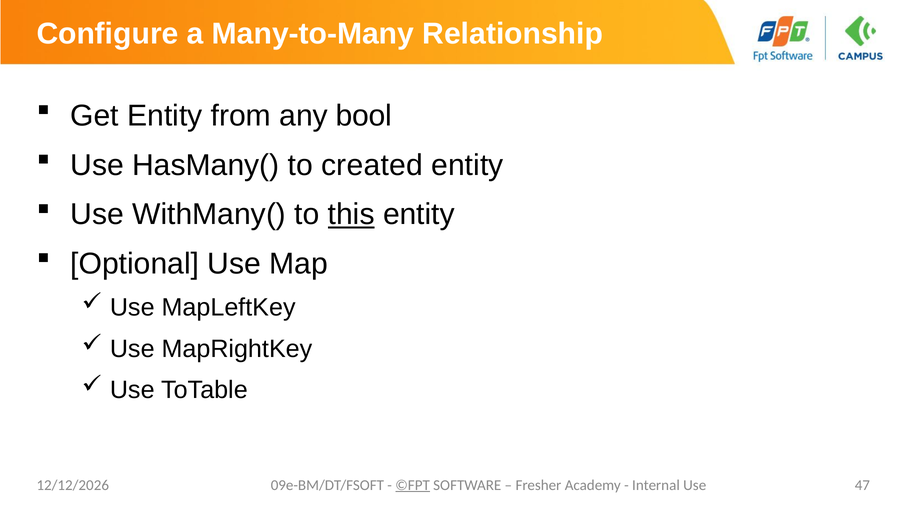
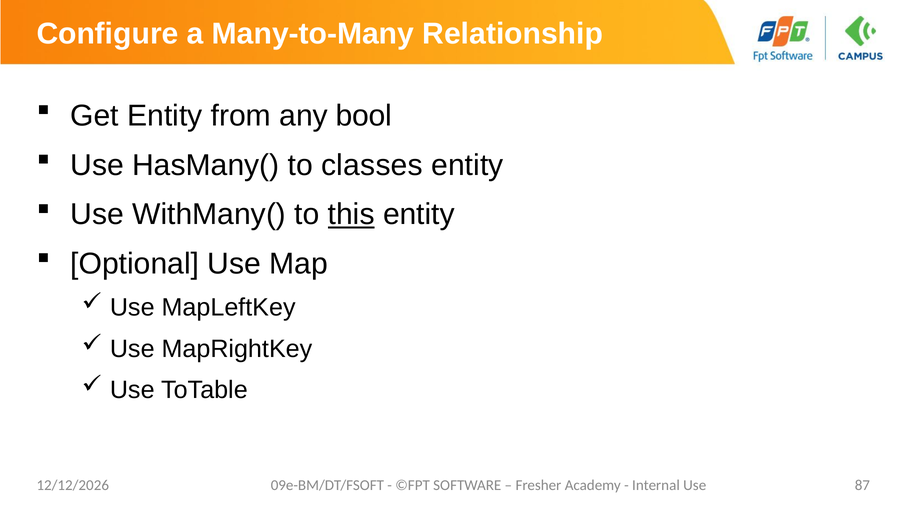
created: created -> classes (372, 165)
©FPT underline: present -> none (413, 485)
47: 47 -> 87 (862, 485)
